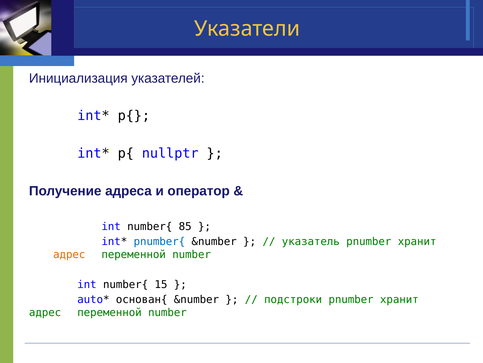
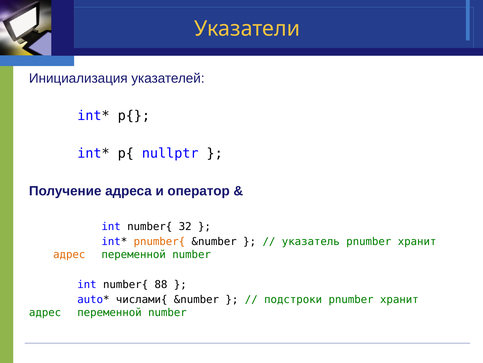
85: 85 -> 32 (185, 226)
pnumber{ colour: blue -> orange (159, 241)
15: 15 -> 88 (161, 284)
основан{: основан{ -> числами{ (142, 299)
